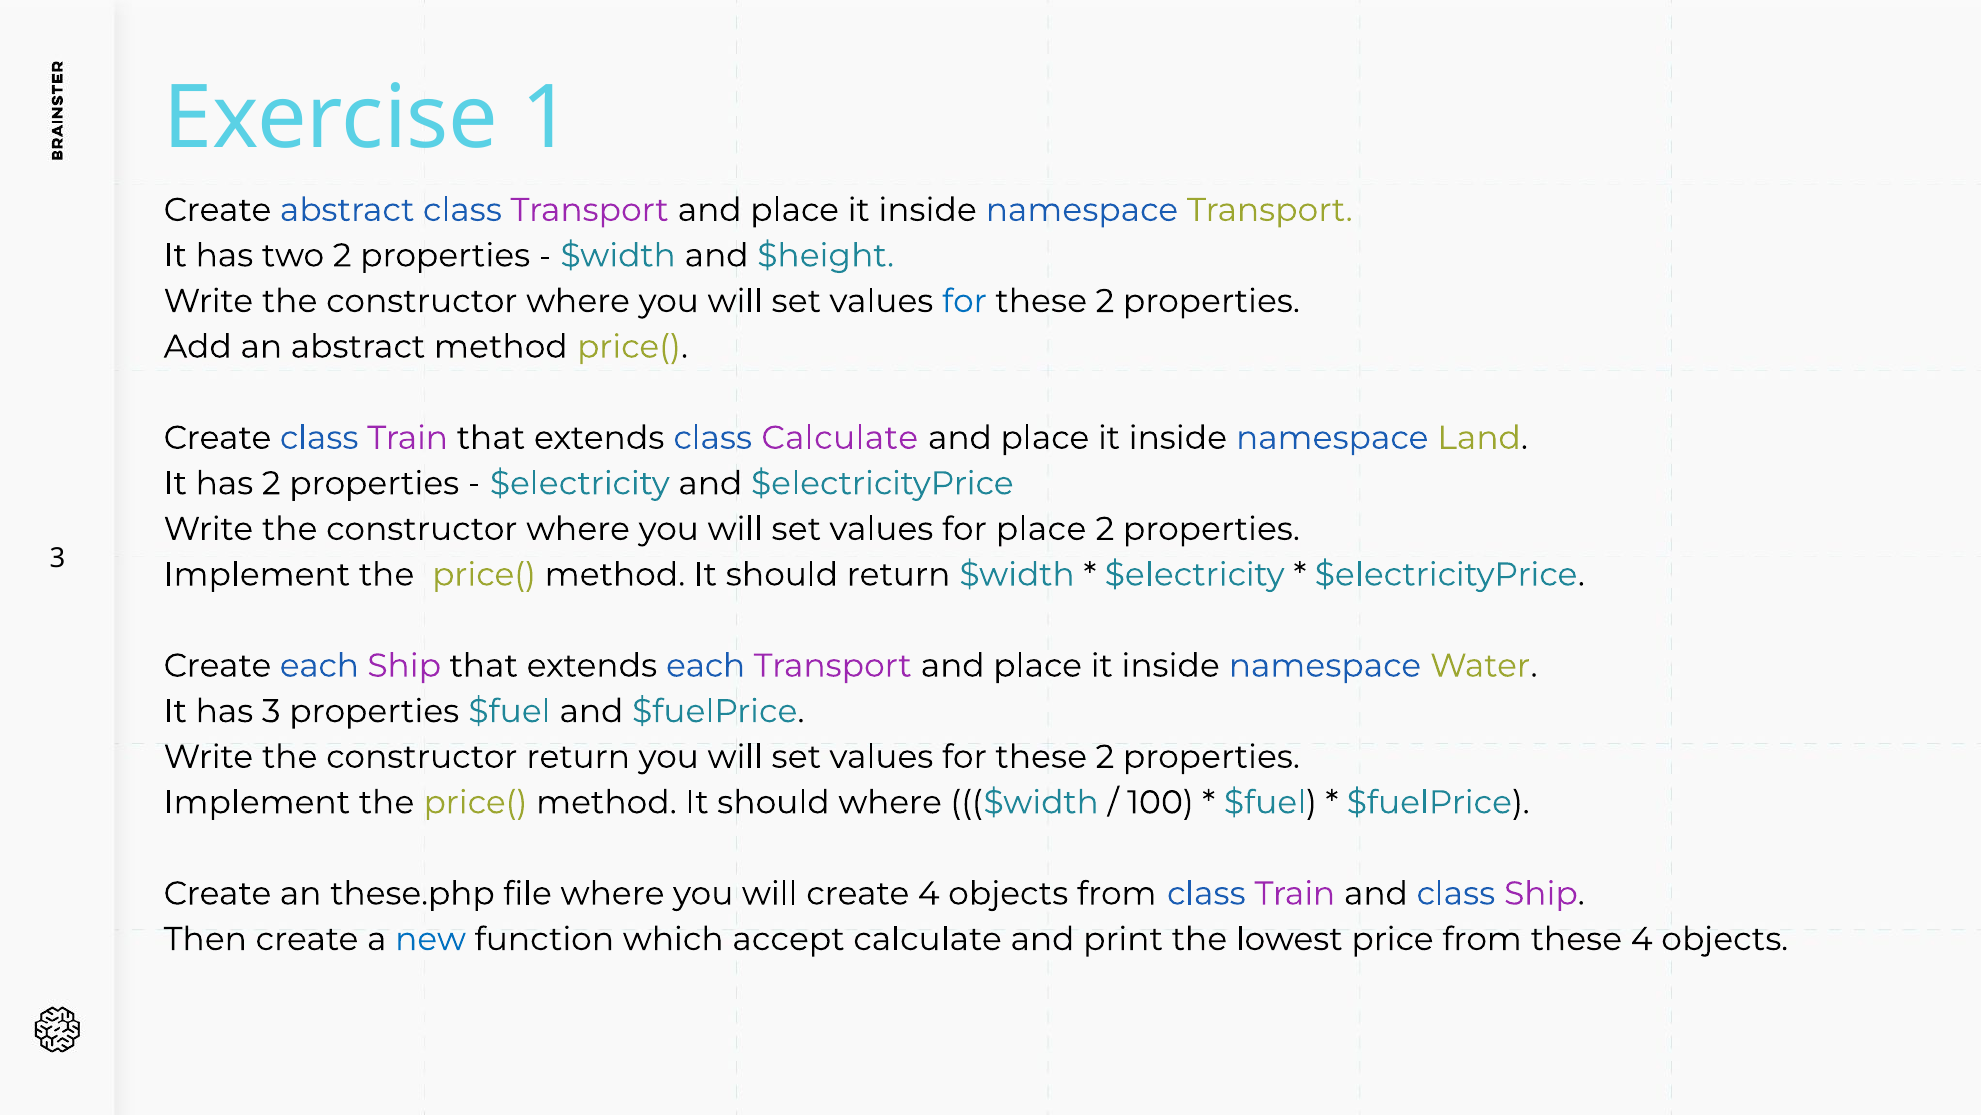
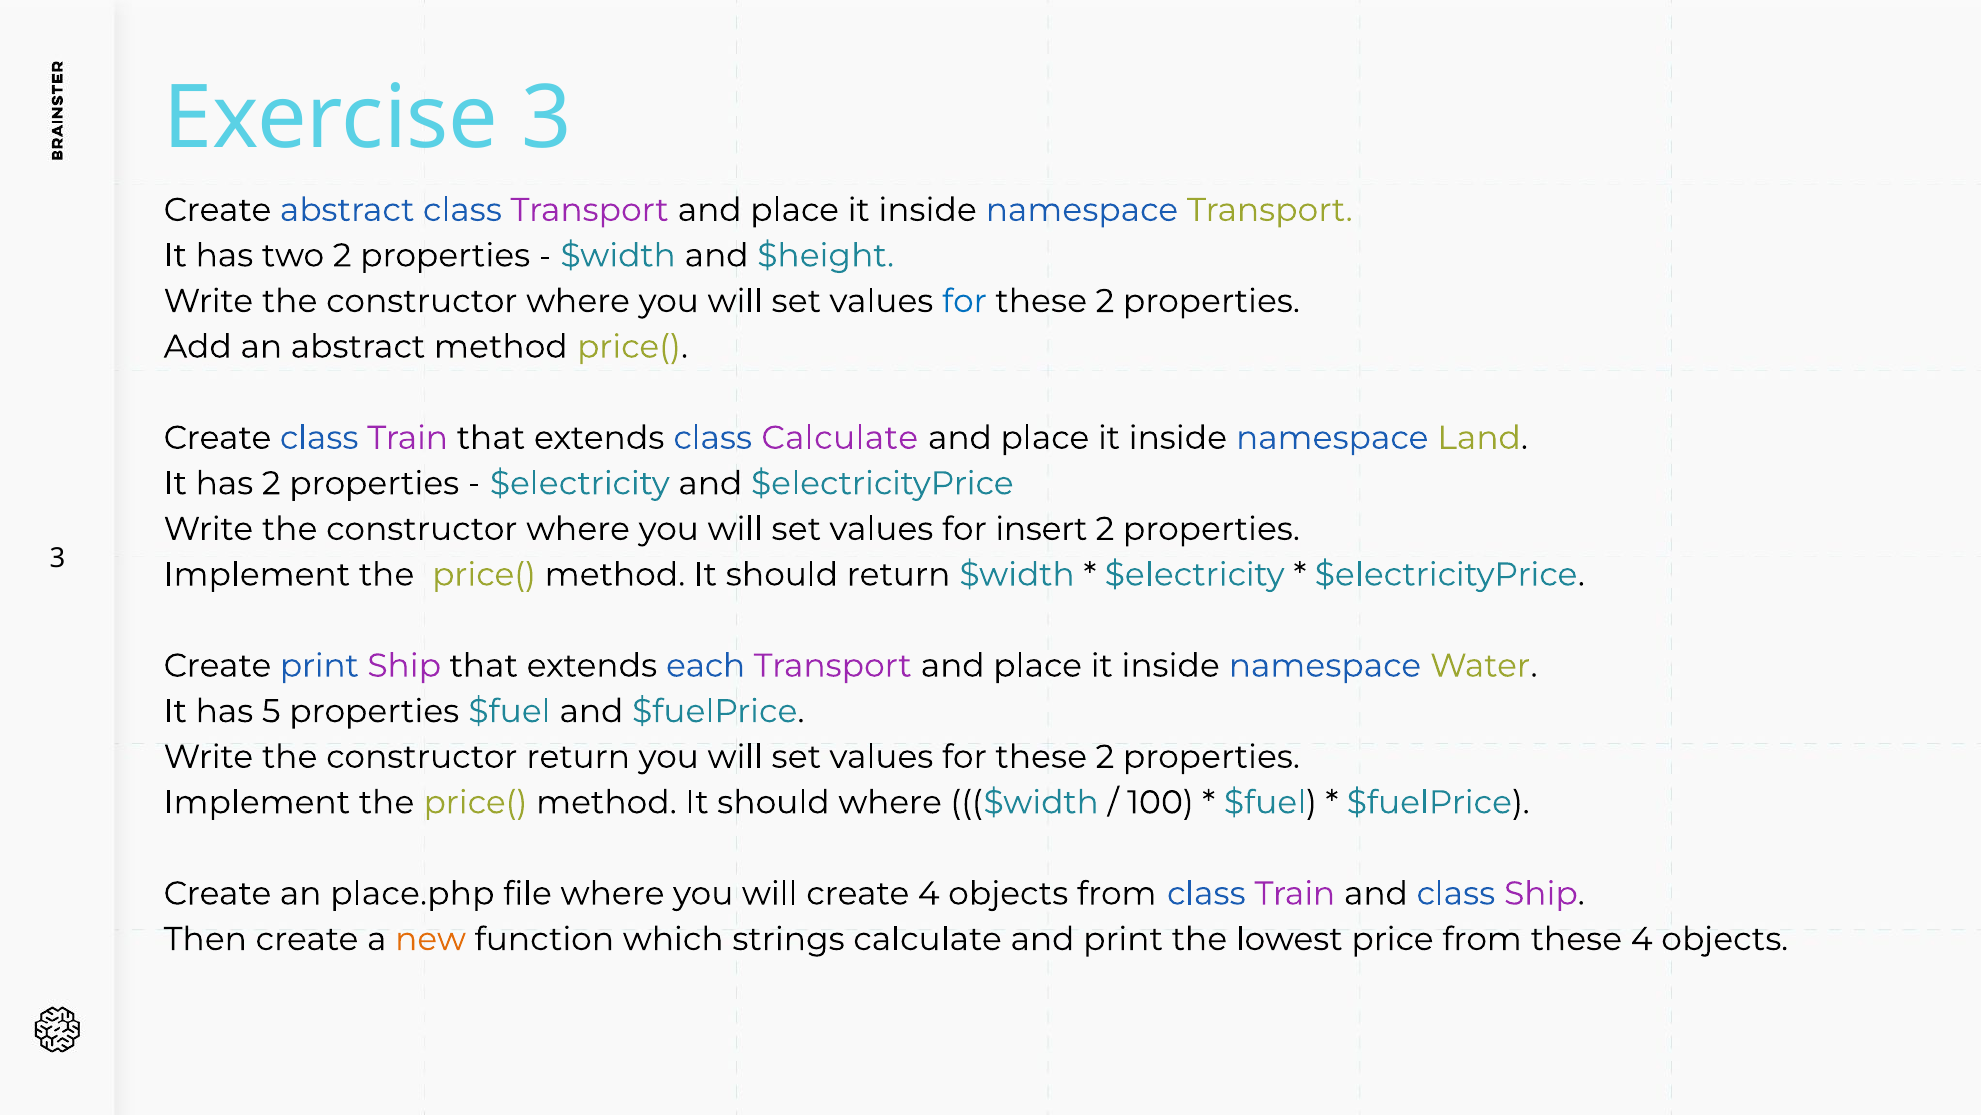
Exercise 1: 1 -> 3 (546, 119)
for place: place -> insert (1041, 529)
Create each: each -> print (319, 665)
has 3: 3 -> 5 (271, 711)
these.php: these.php -> place.php (412, 893)
new colour: blue -> orange (431, 939)
accept: accept -> strings (789, 939)
